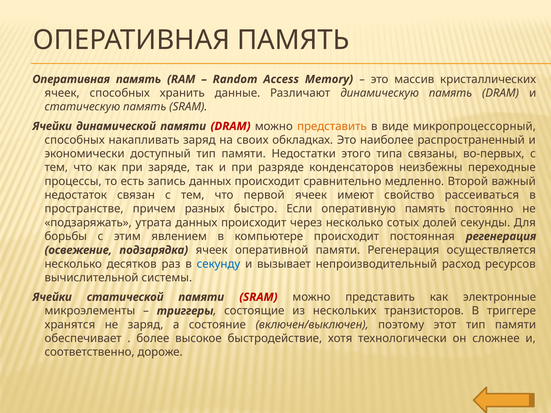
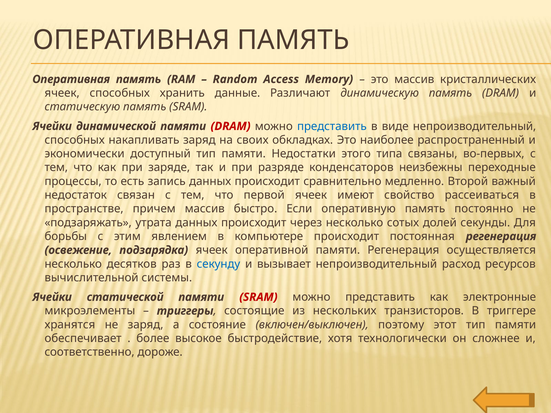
представить colour: orange -> blue (332, 126)
виде микропроцессорный: микропроцессорный -> непроизводительный (474, 126)
причем разных: разных -> массив (205, 209)
